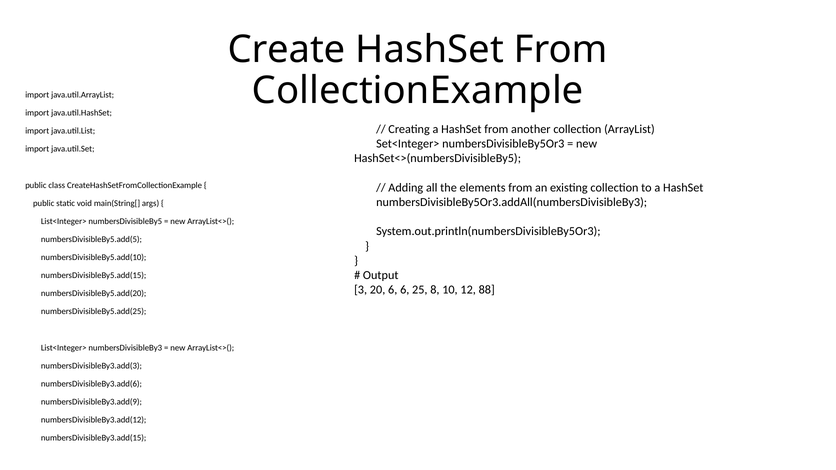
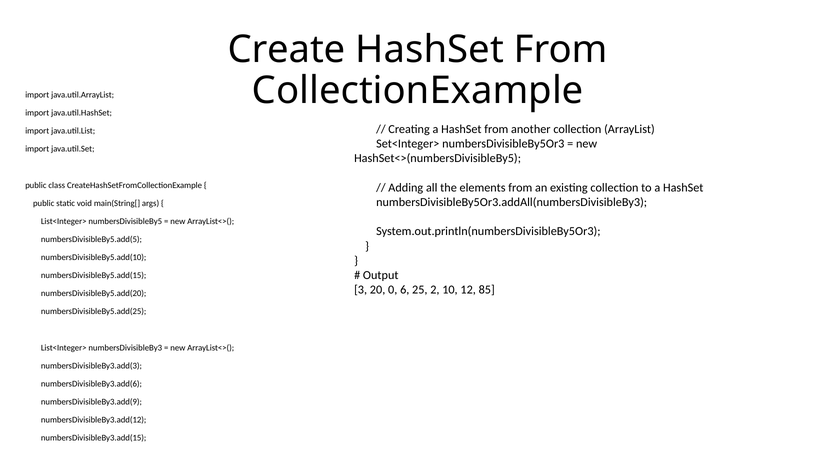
20 6: 6 -> 0 (393, 290)
8: 8 -> 2 (435, 290)
88: 88 -> 85 (487, 290)
